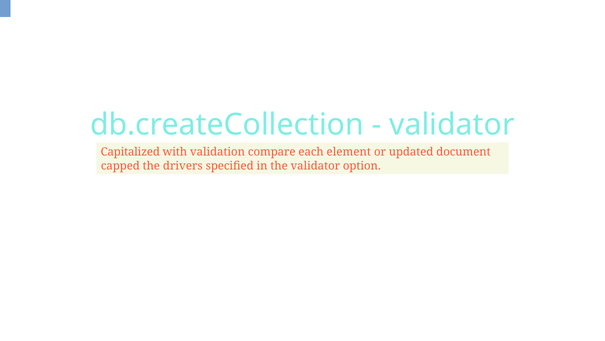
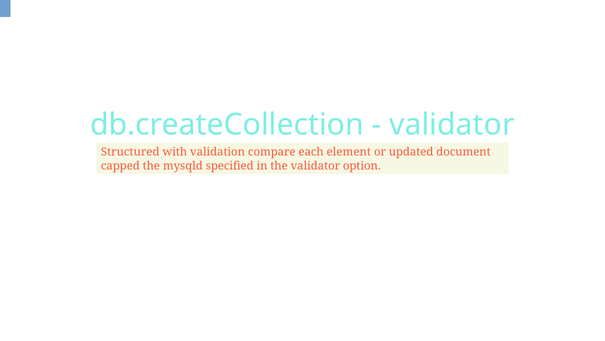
Capitalized: Capitalized -> Structured (130, 152)
drivers: drivers -> mysqld (183, 165)
